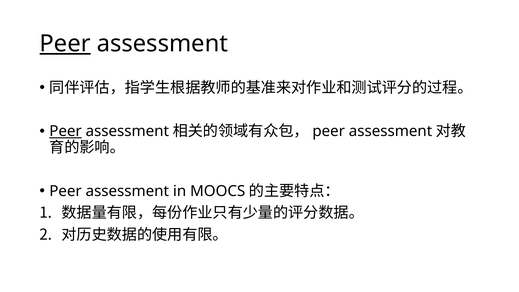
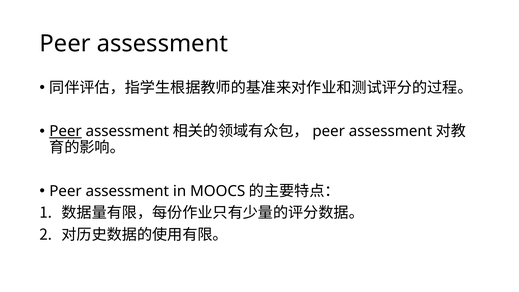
Peer underline: present -> none (65, 44)
